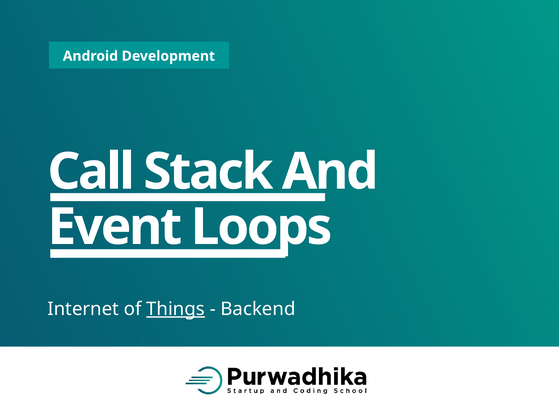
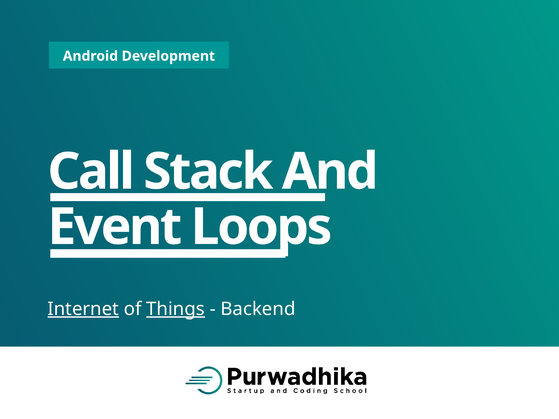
Internet underline: none -> present (83, 309)
